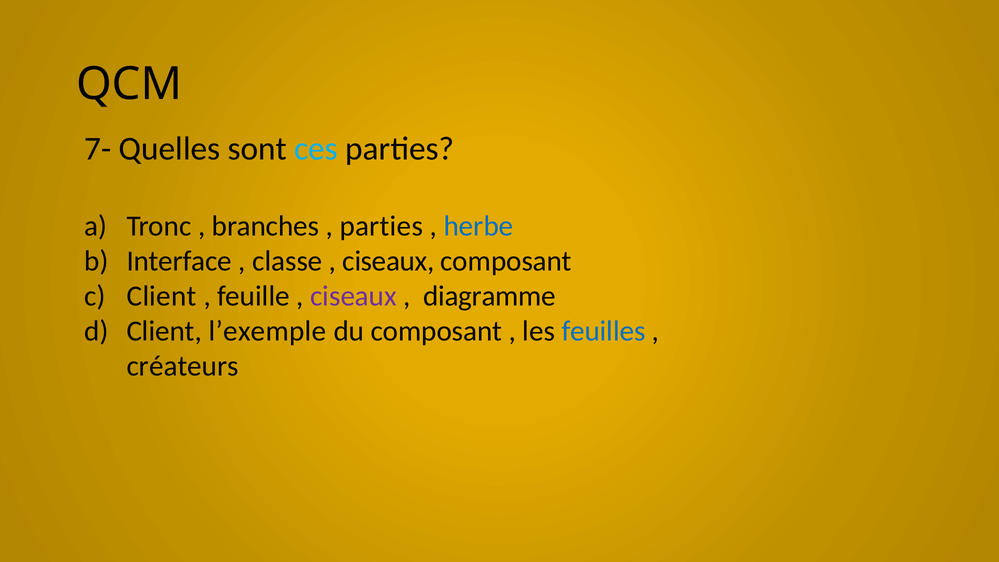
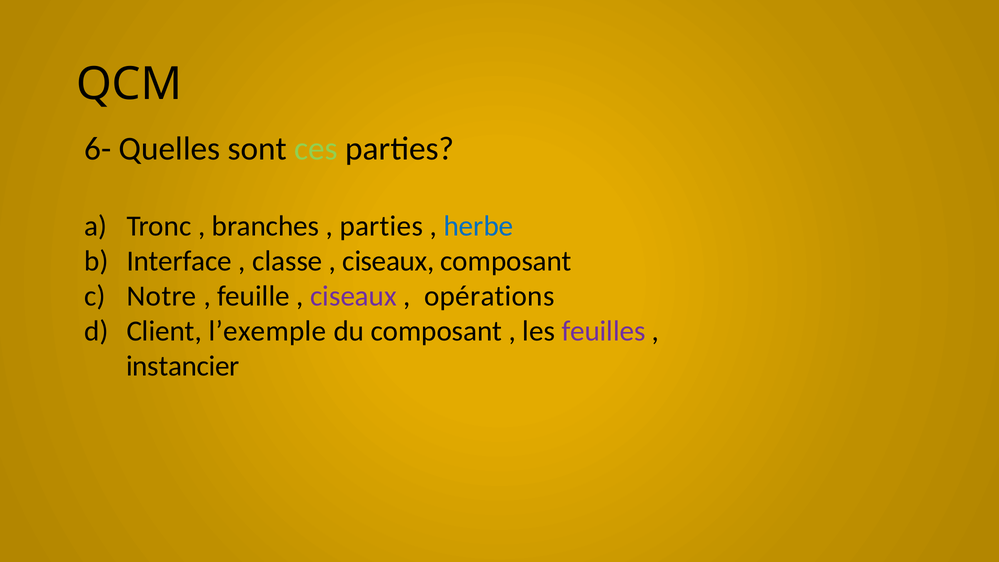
7-: 7- -> 6- (98, 149)
ces colour: light blue -> light green (316, 149)
Client: Client -> Notre (162, 296)
diagramme: diagramme -> opérations (489, 296)
feuilles colour: blue -> purple (603, 331)
créateurs: créateurs -> instancier (183, 366)
